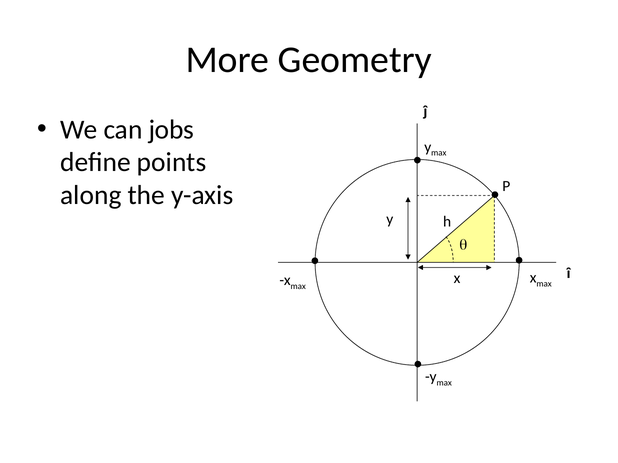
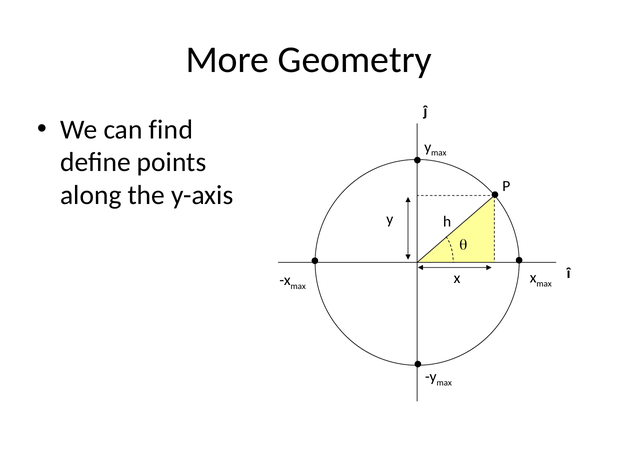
jobs: jobs -> find (171, 130)
